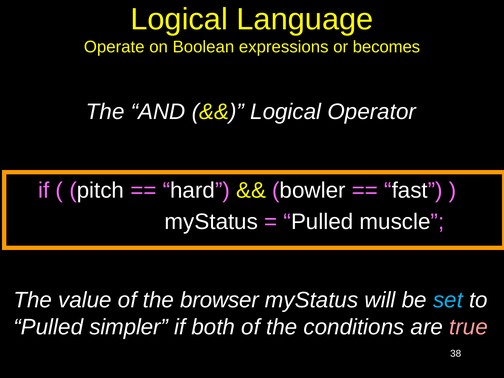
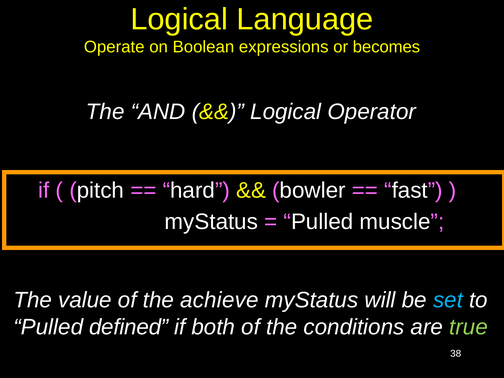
browser: browser -> achieve (219, 300)
simpler: simpler -> defined (129, 327)
true colour: pink -> light green (469, 327)
